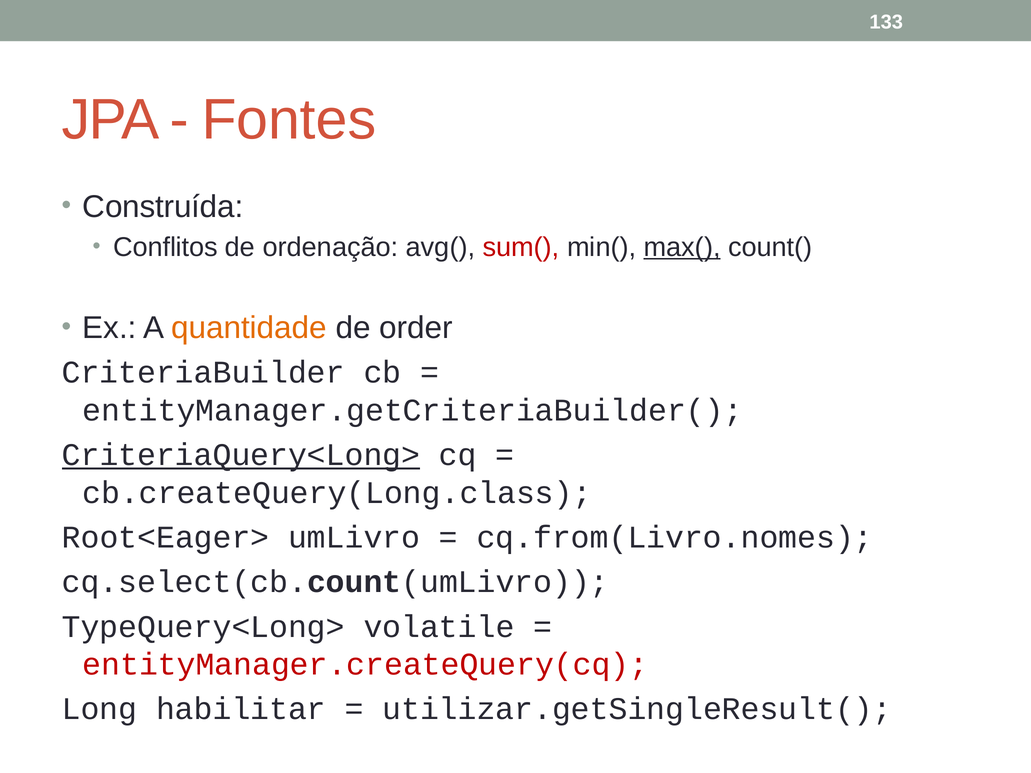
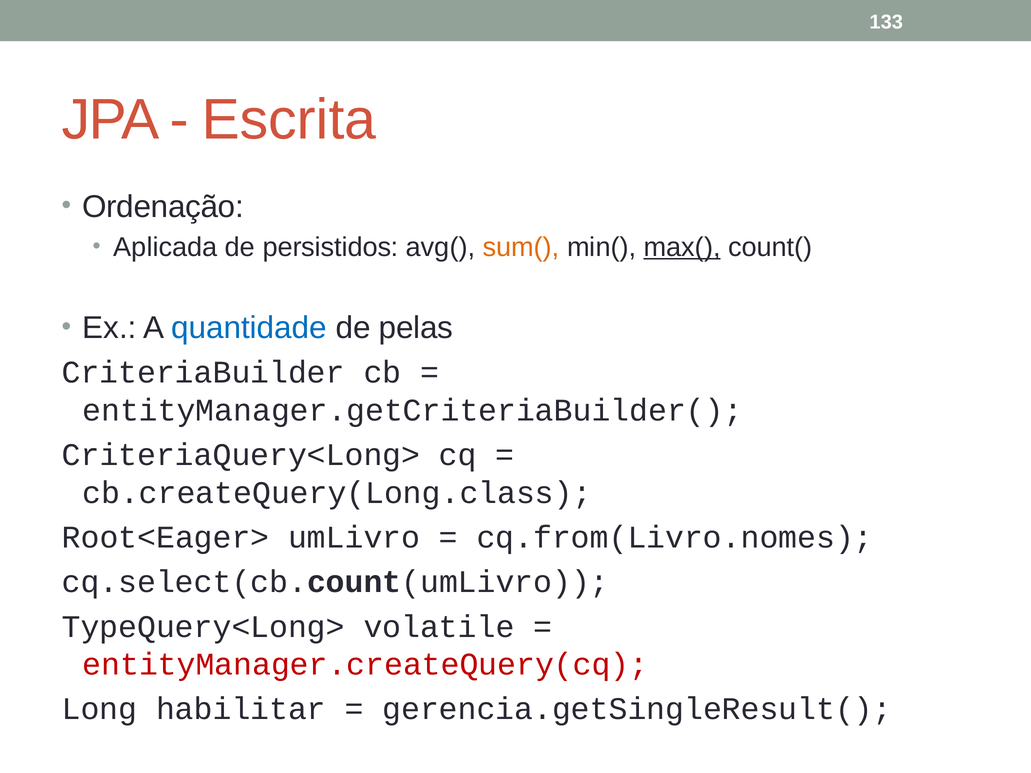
Fontes: Fontes -> Escrita (289, 120)
Construída: Construída -> Ordenação (163, 207)
Conflitos: Conflitos -> Aplicada (165, 247)
ordenação: ordenação -> persistidos (331, 247)
sum( colour: red -> orange (521, 247)
quantidade colour: orange -> blue (249, 328)
order: order -> pelas (416, 328)
CriteriaQuery<Long> underline: present -> none (241, 455)
utilizar.getSingleResult(: utilizar.getSingleResult( -> gerencia.getSingleResult( (637, 709)
